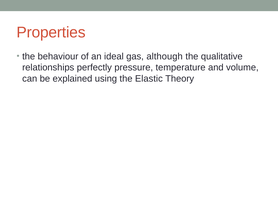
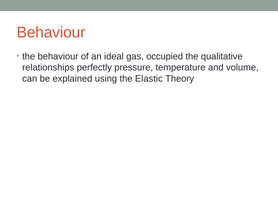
Properties: Properties -> Behaviour (51, 32)
although: although -> occupied (165, 56)
